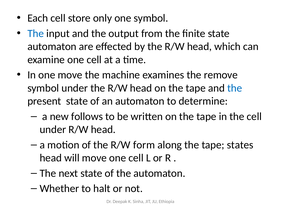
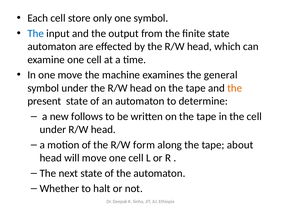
remove: remove -> general (221, 75)
the colour: blue -> orange (235, 88)
states: states -> about (240, 145)
